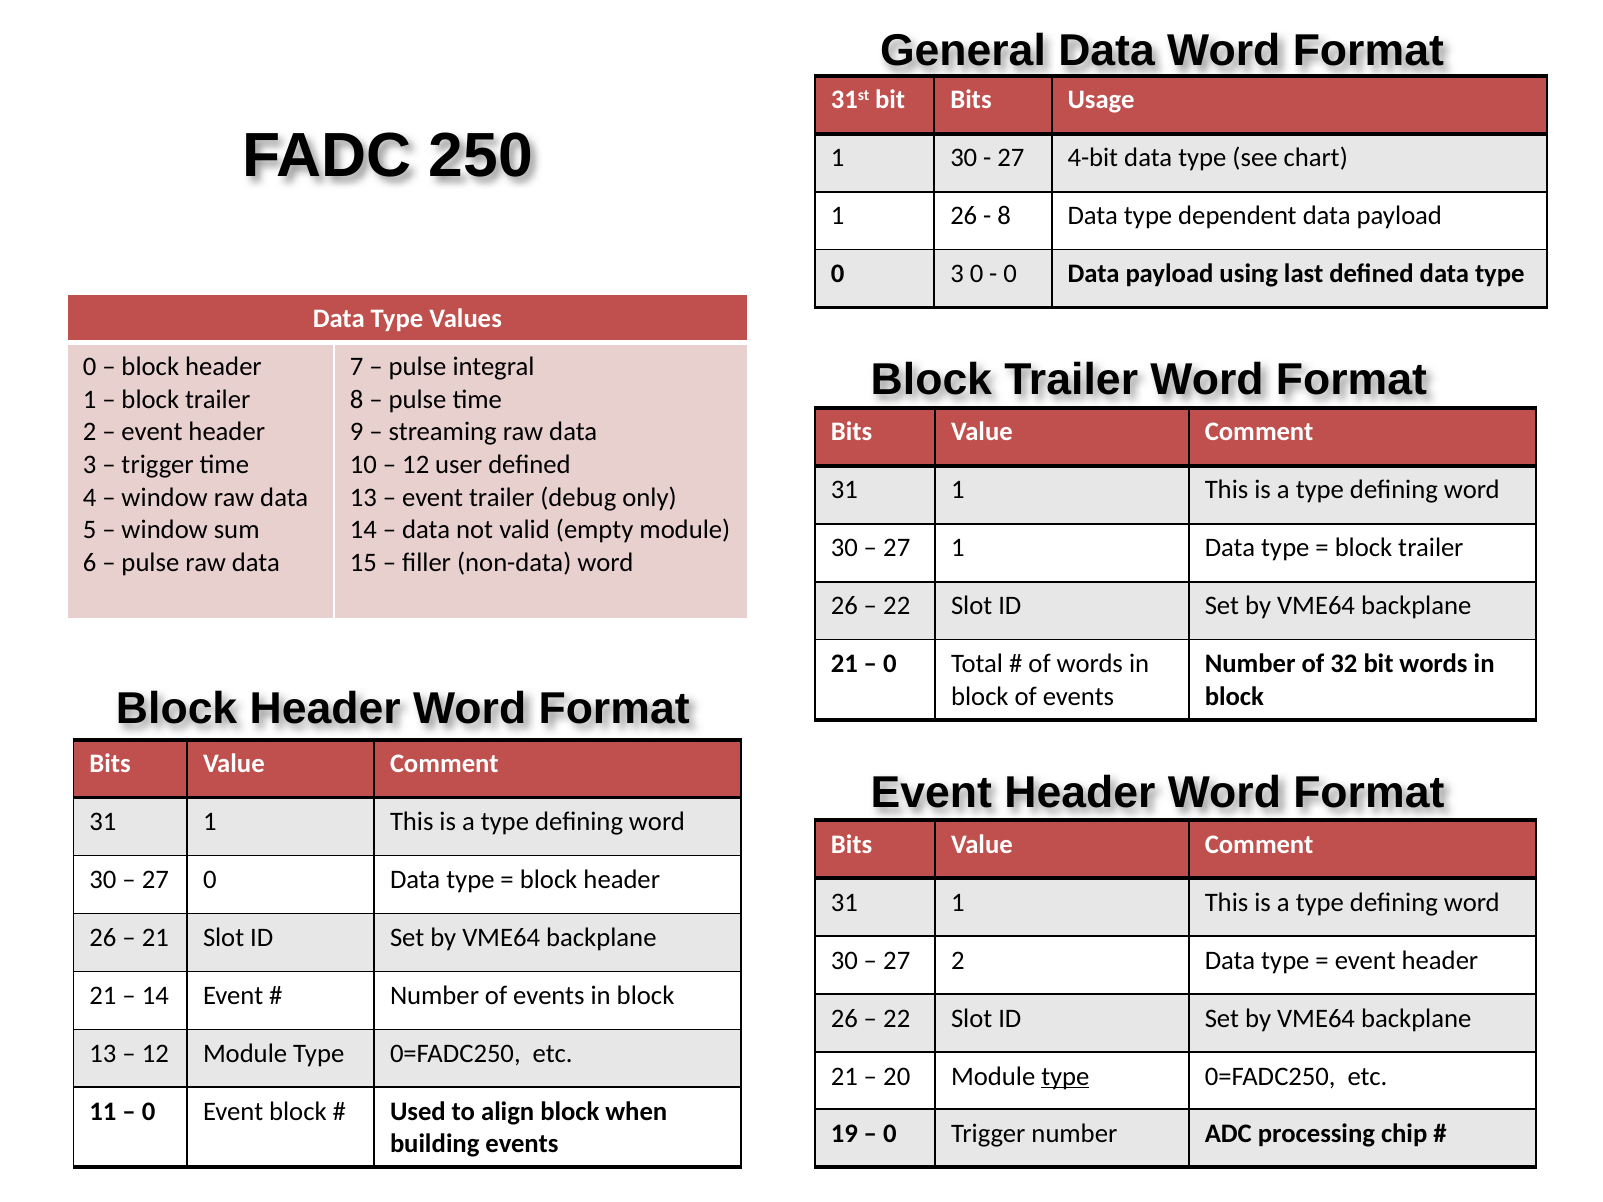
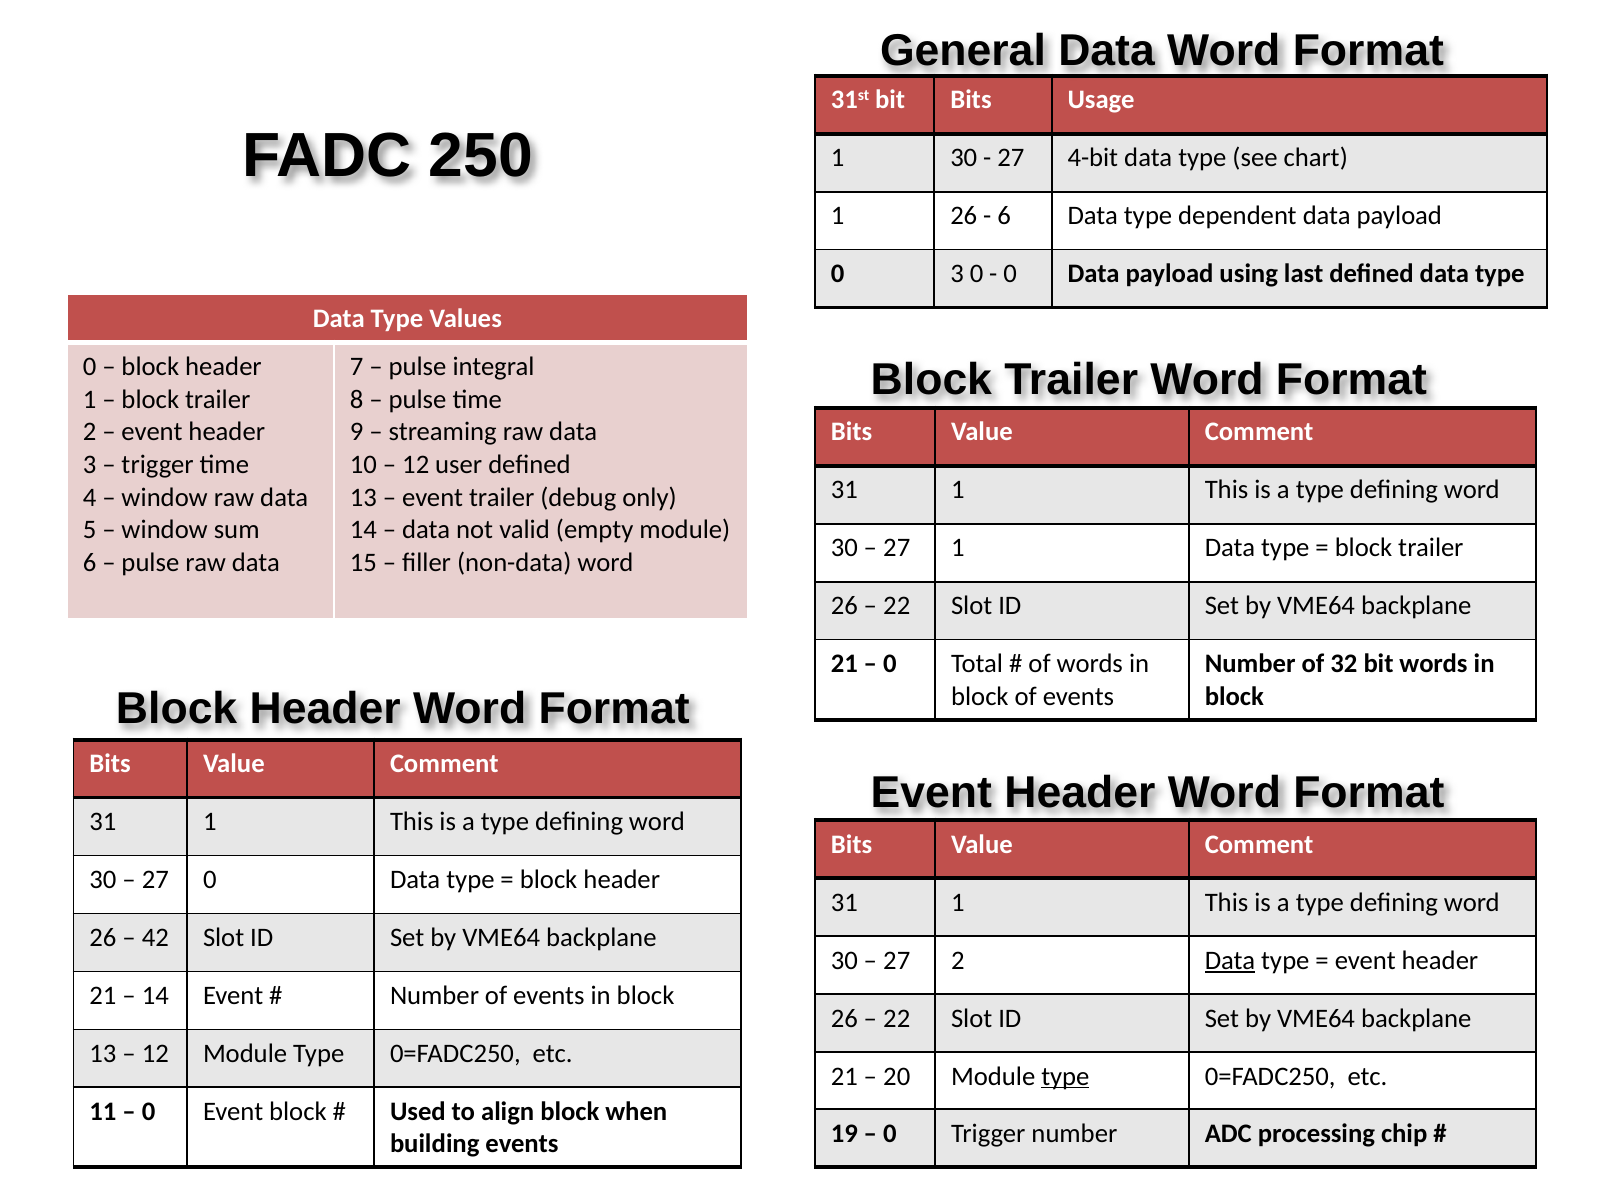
8: 8 -> 6 (1004, 216)
21: 21 -> 42 (155, 938)
Data underline: none -> present (1230, 960)
